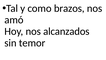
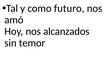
brazos: brazos -> futuro (69, 8)
